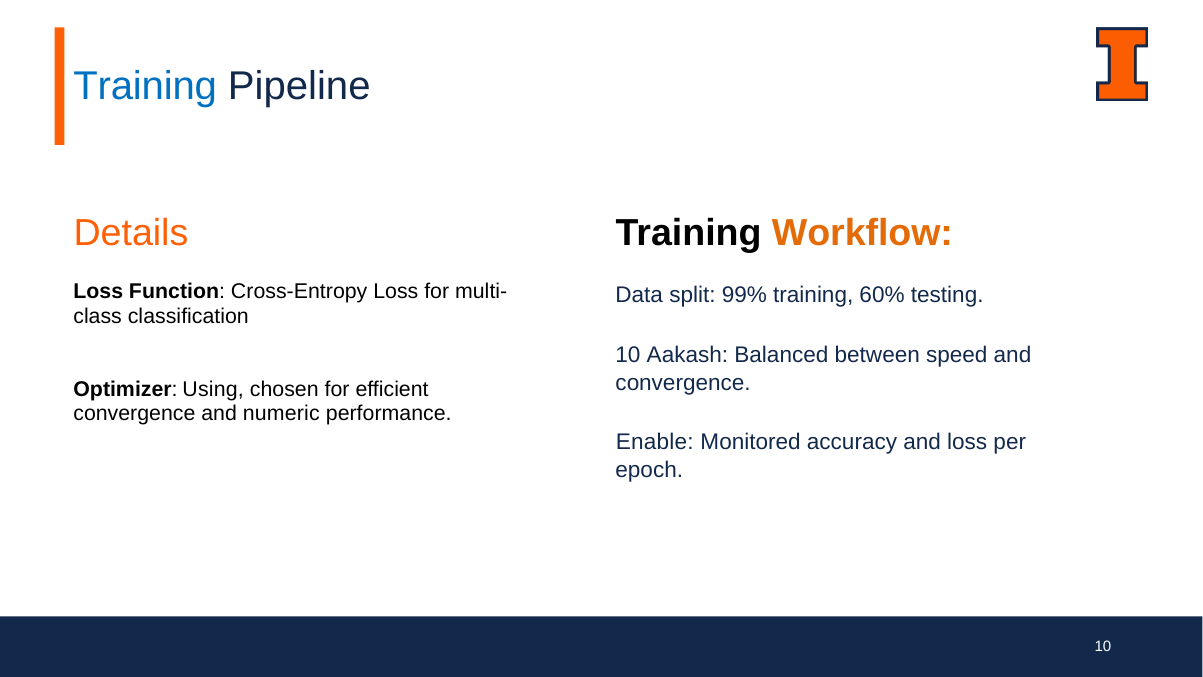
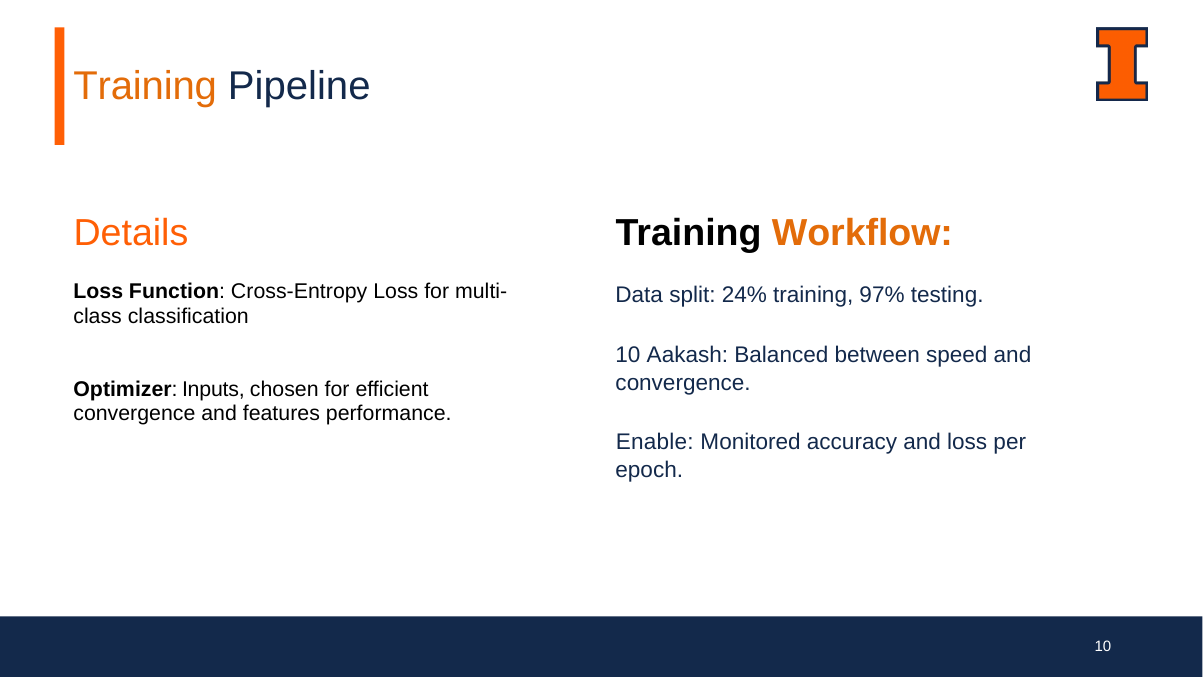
Training colour: blue -> orange (145, 86)
99%: 99% -> 24% (744, 295)
60%: 60% -> 97% (882, 295)
Using: Using -> Inputs (213, 389)
numeric: numeric -> features (281, 413)
